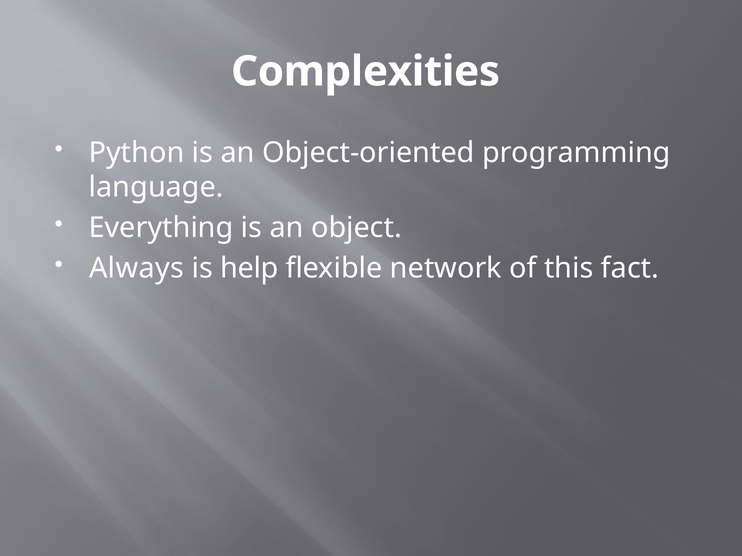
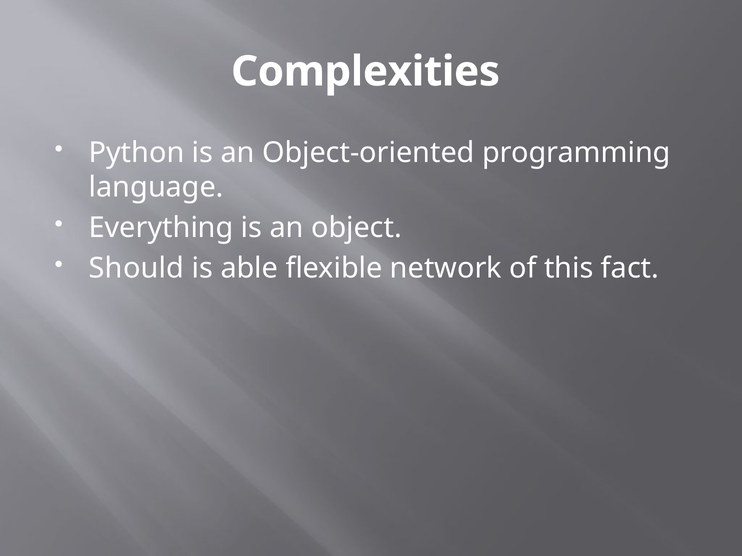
Always: Always -> Should (137, 268)
help: help -> able (249, 268)
